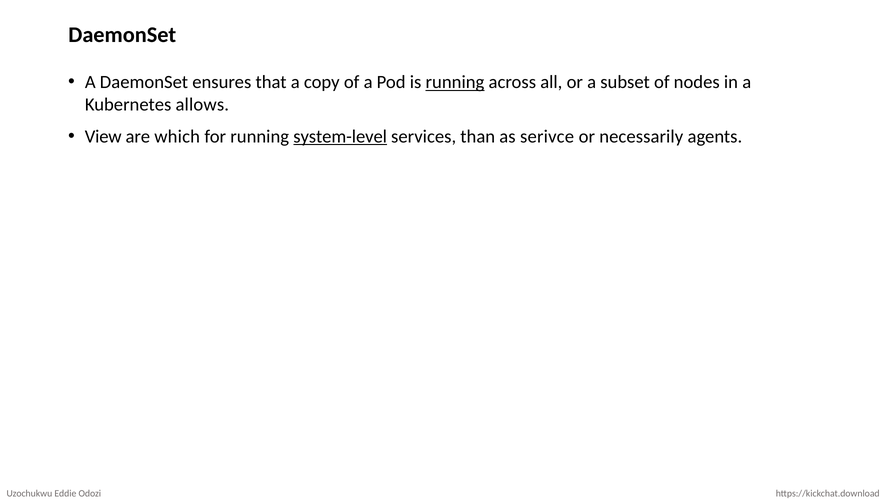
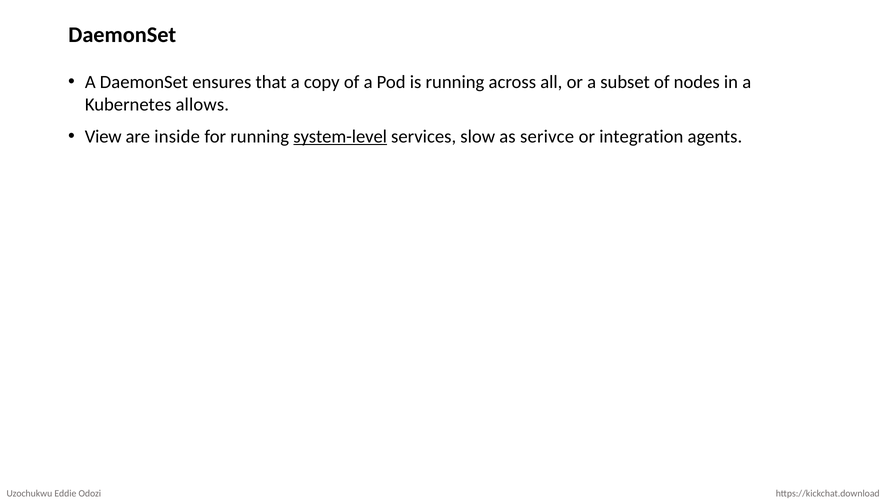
running underline: present -> none (455, 82)
which: which -> inside (177, 136)
than: than -> slow (478, 136)
necessarily: necessarily -> integration (641, 136)
